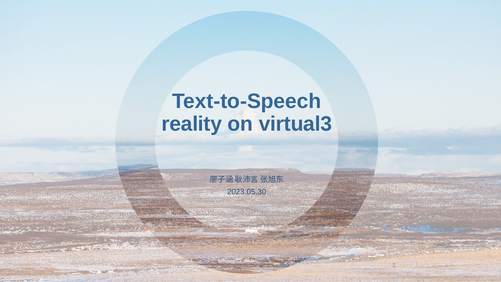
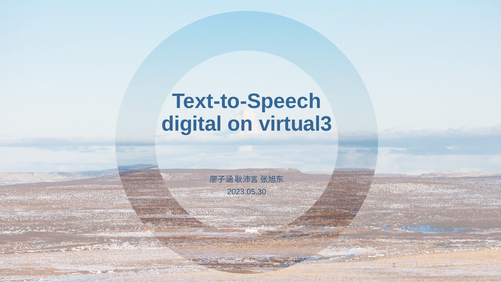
reality: reality -> digital (192, 124)
